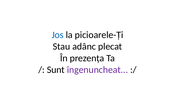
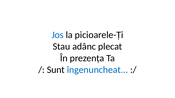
îngenuncheat colour: purple -> blue (97, 70)
